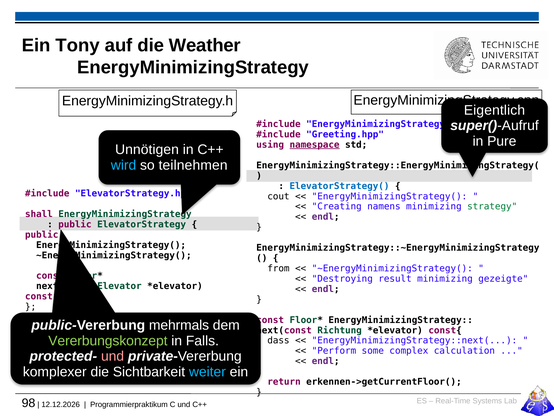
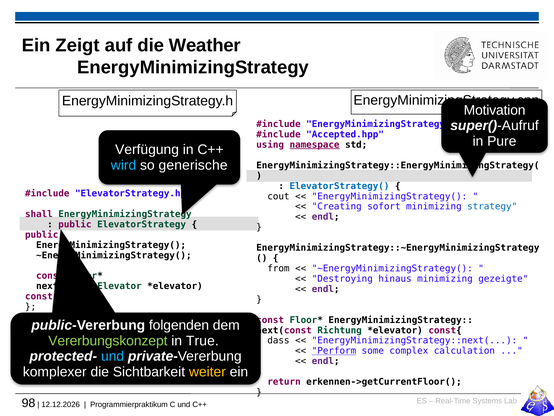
Tony: Tony -> Zeigt (78, 45)
Eigentlich: Eigentlich -> Motivation (495, 110)
Greeting.hpp: Greeting.hpp -> Accepted.hpp (345, 134)
Unnötigen: Unnötigen -> Verfügung (147, 150)
teilnehmen: teilnehmen -> generische (193, 165)
namens: namens -> sofort (384, 206)
strategy colour: green -> blue (492, 206)
result: result -> hinaus (395, 278)
mehrmals: mehrmals -> folgenden (179, 325)
Falls: Falls -> True (202, 340)
Perform underline: none -> present (334, 350)
und colour: pink -> light blue (113, 356)
weiter colour: light blue -> yellow (207, 371)
